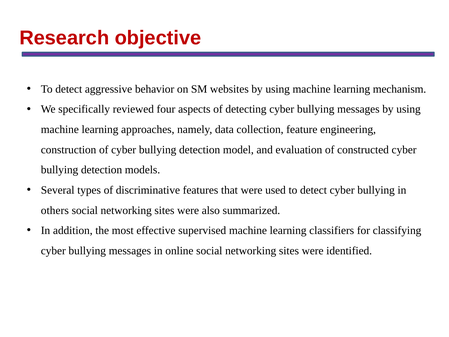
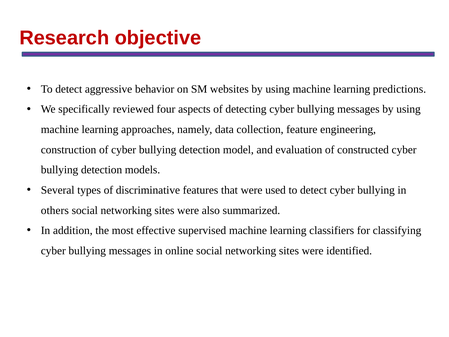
mechanism: mechanism -> predictions (399, 89)
